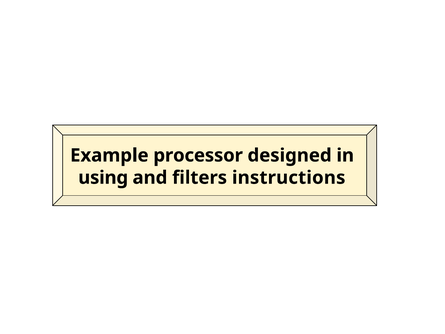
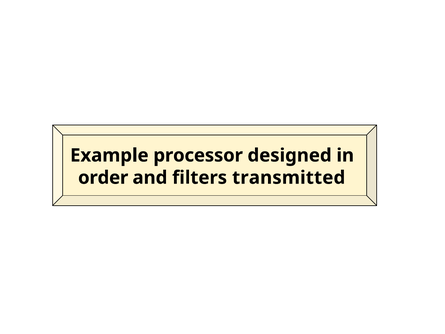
using: using -> order (103, 178)
instructions: instructions -> transmitted (289, 178)
